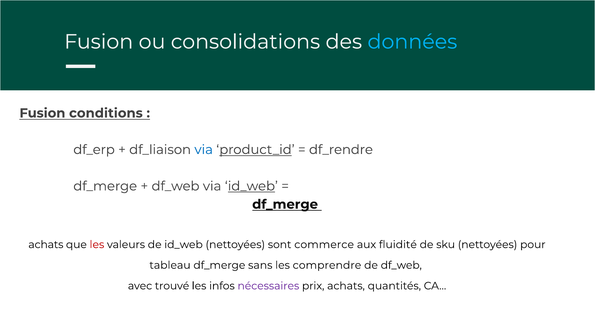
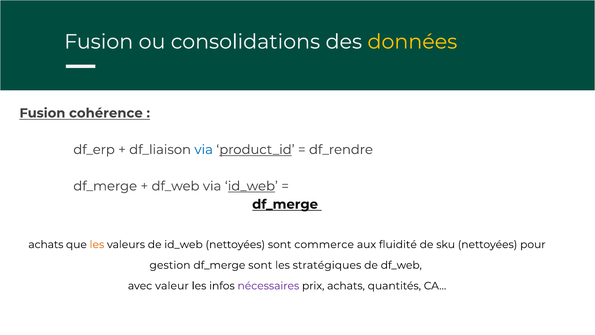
données colour: light blue -> yellow (412, 42)
conditions: conditions -> cohérence (106, 113)
les colour: red -> orange (97, 244)
tableau: tableau -> gestion (170, 265)
df_merge sans: sans -> sont (260, 265)
comprendre: comprendre -> stratégiques (327, 265)
trouvé: trouvé -> valeur (172, 286)
